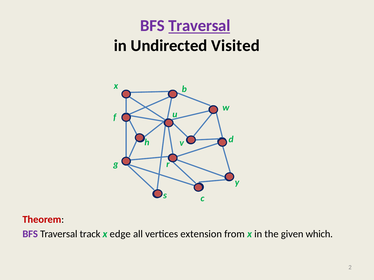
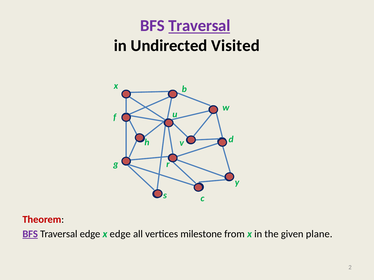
BFS underline: none -> present (30, 234)
Traversal track: track -> edge (90, 234)
extension: extension -> milestone (201, 234)
which: which -> plane (319, 234)
